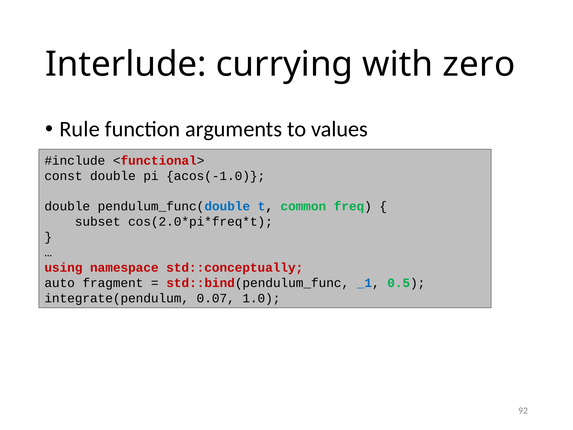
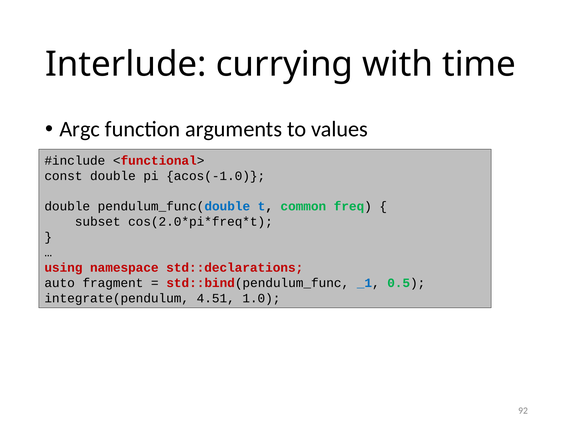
zero: zero -> time (479, 64)
Rule: Rule -> Argc (80, 129)
std::conceptually: std::conceptually -> std::declarations (235, 267)
0.07: 0.07 -> 4.51 (216, 298)
